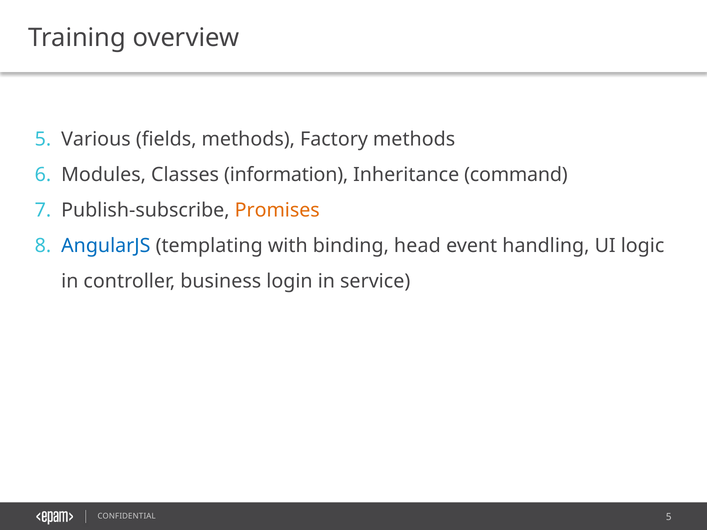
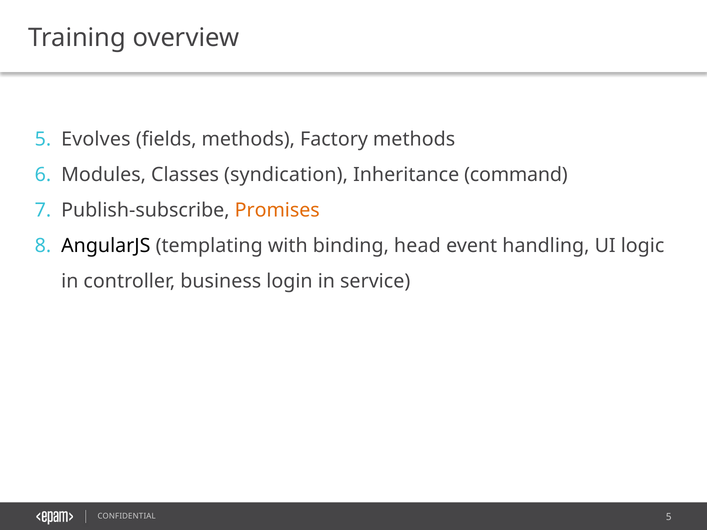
Various: Various -> Evolves (96, 140)
information: information -> syndication (286, 175)
AngularJS colour: blue -> black (106, 246)
